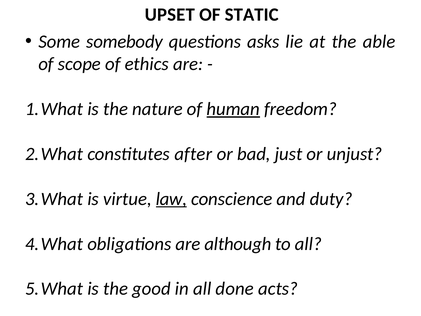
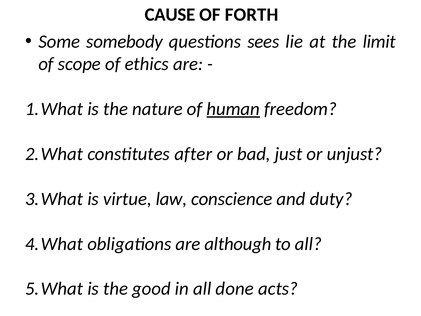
UPSET: UPSET -> CAUSE (170, 15)
STATIC: STATIC -> FORTH (252, 15)
asks: asks -> sees (263, 42)
able: able -> limit (379, 42)
law underline: present -> none (171, 199)
